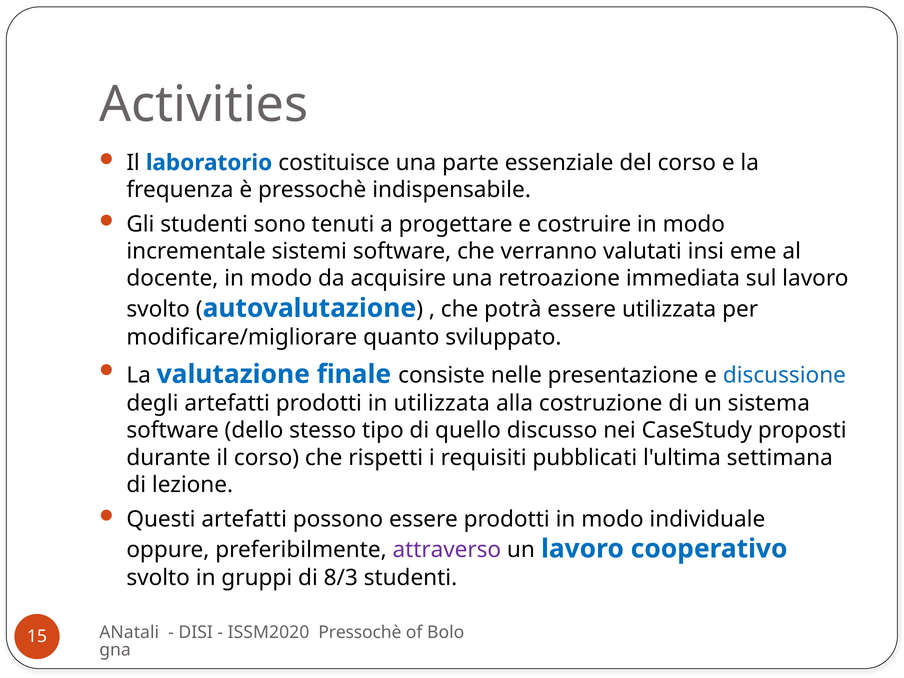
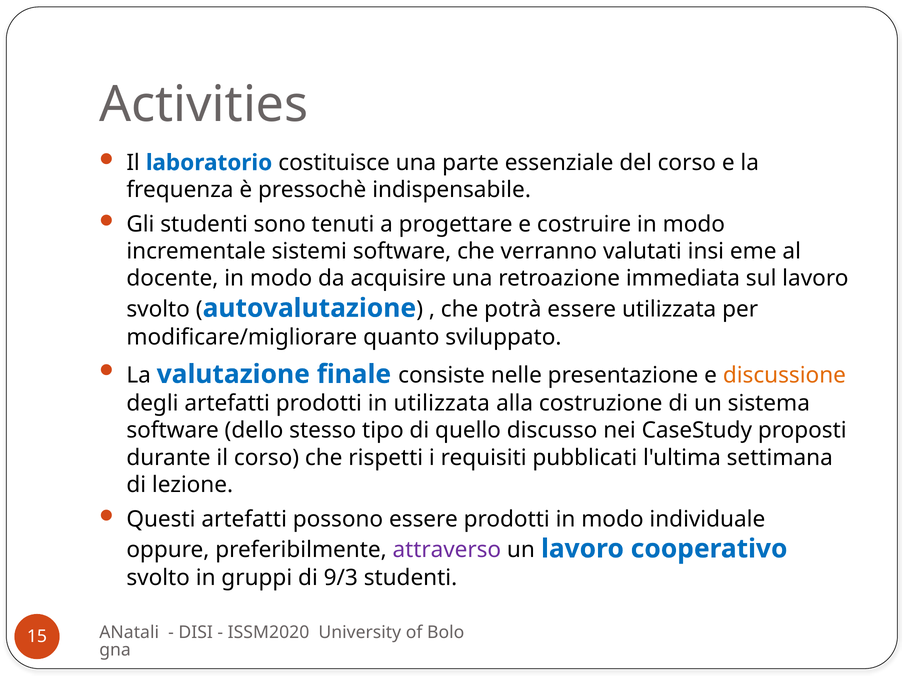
discussione colour: blue -> orange (784, 375)
8/3: 8/3 -> 9/3 (341, 578)
ISSM2020 Pressochè: Pressochè -> University (360, 633)
